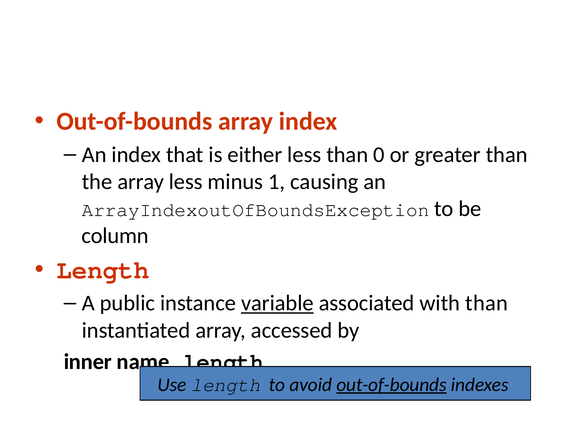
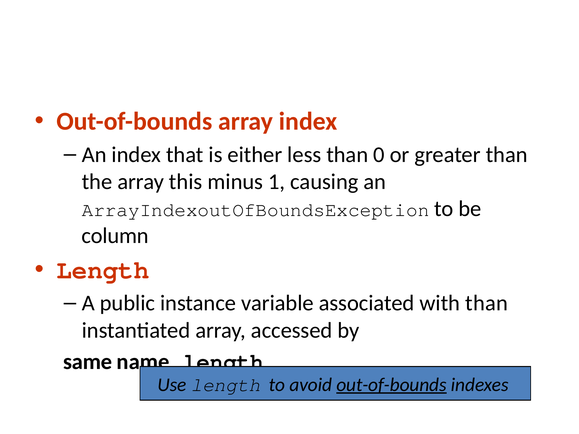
array less: less -> this (186, 182)
variable underline: present -> none (277, 303)
inner: inner -> same (88, 362)
